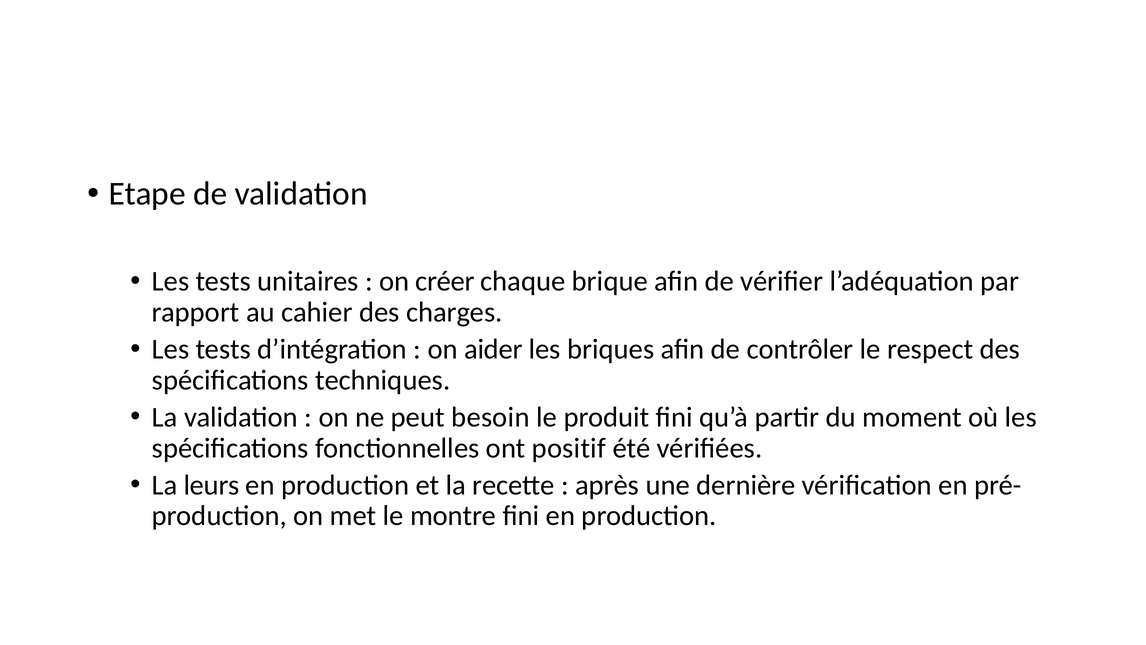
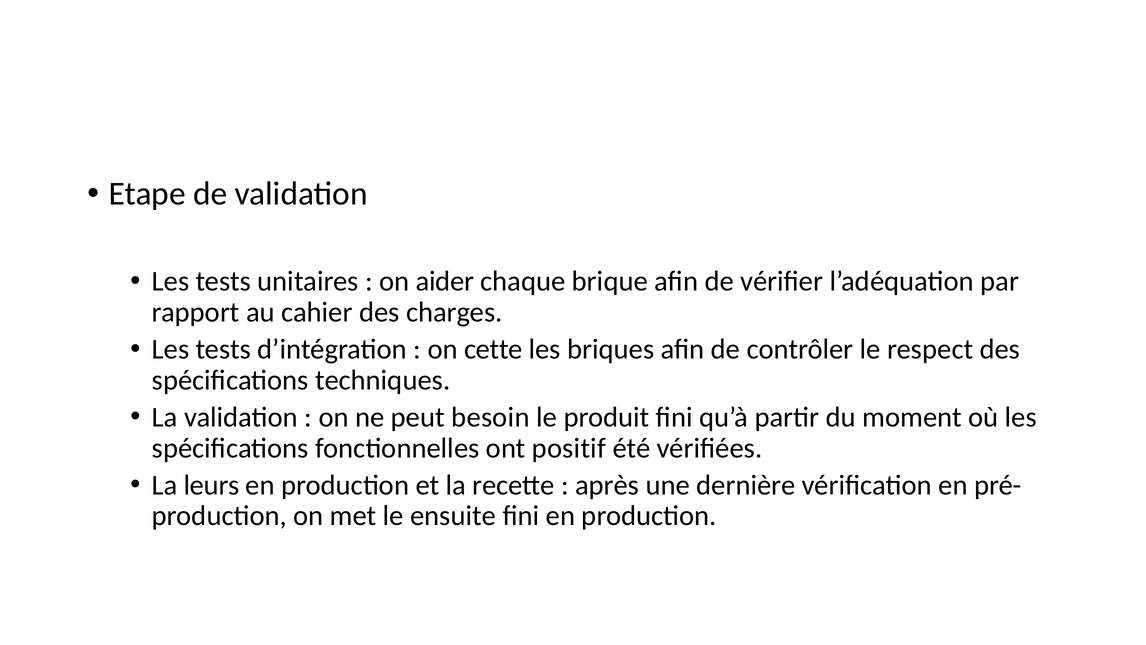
créer: créer -> aider (445, 281)
aider: aider -> cette (493, 349)
montre: montre -> ensuite (453, 516)
